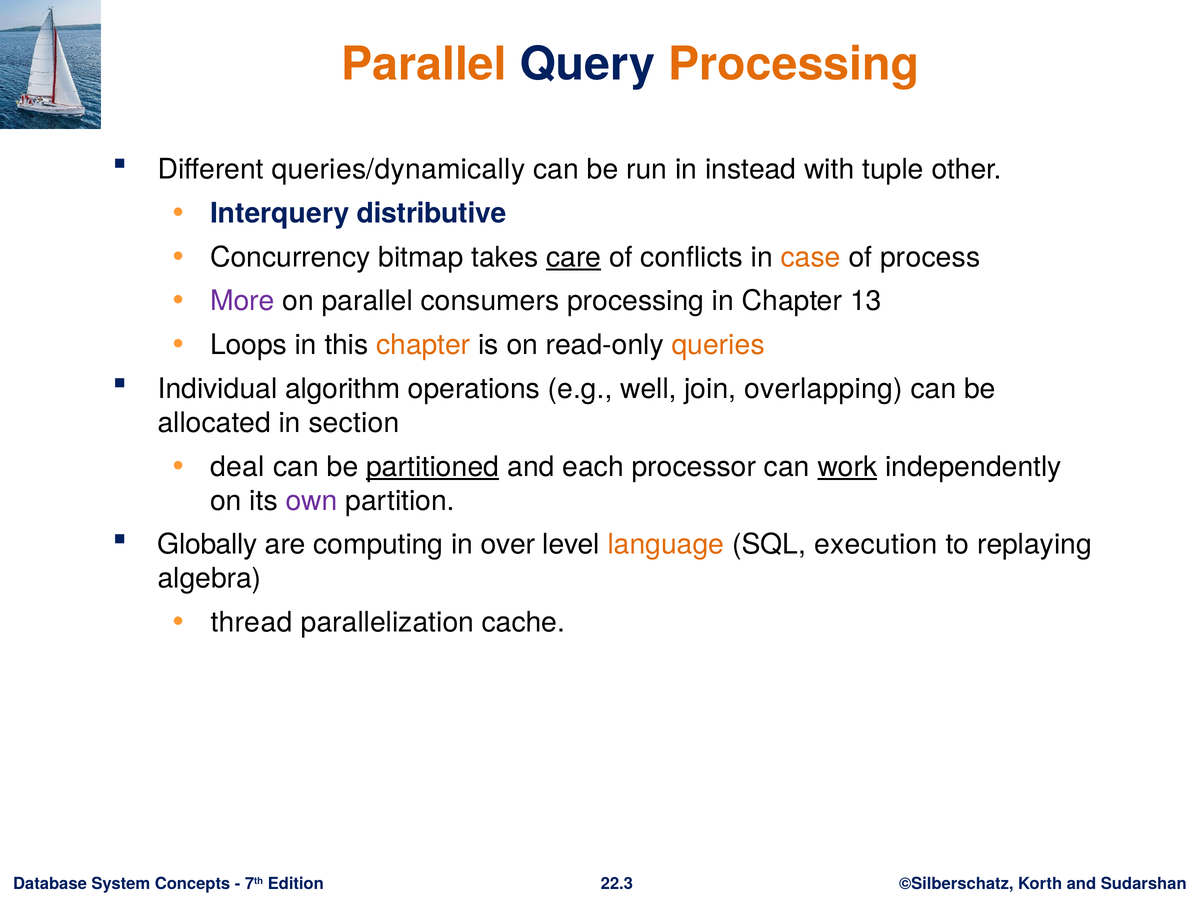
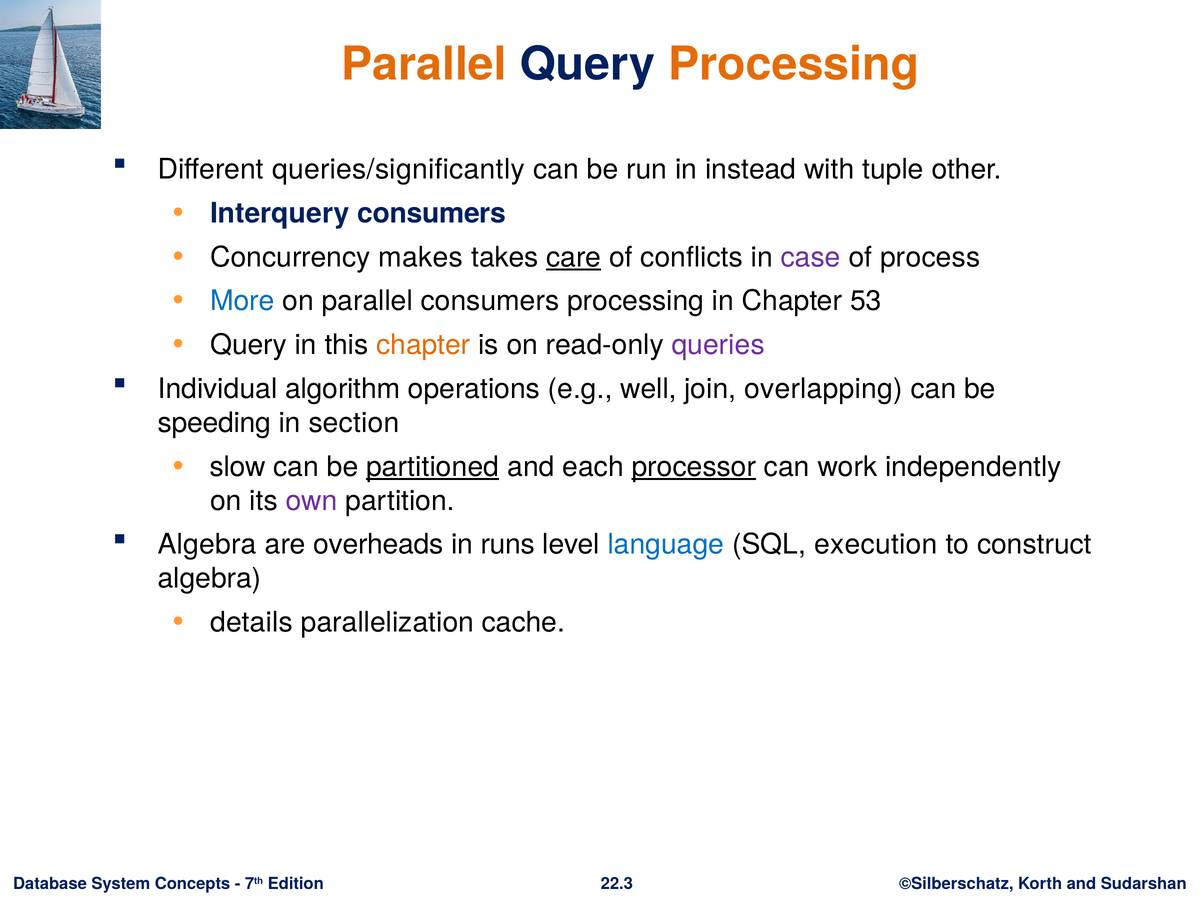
queries/dynamically: queries/dynamically -> queries/significantly (398, 170)
Interquery distributive: distributive -> consumers (432, 213)
bitmap: bitmap -> makes (421, 257)
case colour: orange -> purple (811, 257)
More colour: purple -> blue (242, 301)
13: 13 -> 53 (866, 301)
Loops: Loops -> Query (248, 345)
queries colour: orange -> purple (718, 345)
allocated: allocated -> speeding (214, 423)
deal: deal -> slow (238, 467)
processor underline: none -> present (694, 467)
work underline: present -> none (847, 467)
Globally: Globally -> Algebra (207, 545)
computing: computing -> overheads (378, 545)
over: over -> runs (508, 545)
language colour: orange -> blue (666, 545)
replaying: replaying -> construct (1034, 545)
thread: thread -> details (252, 623)
